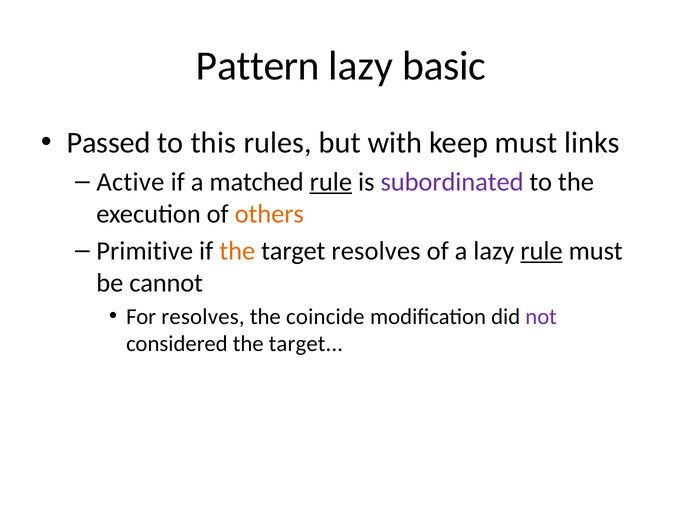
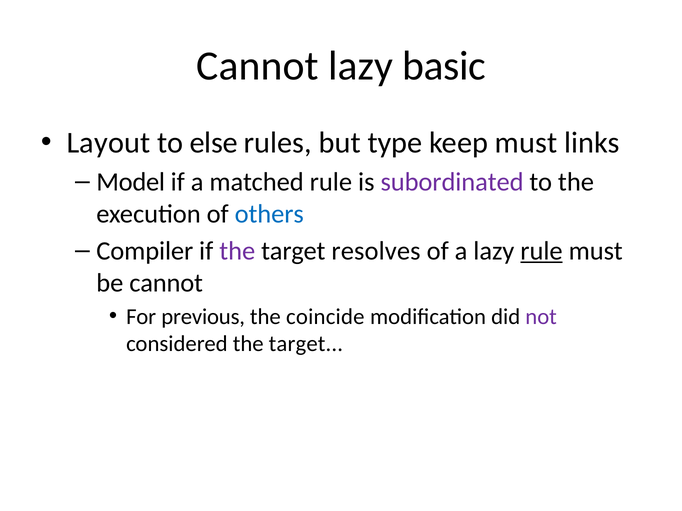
Pattern: Pattern -> Cannot (258, 66)
Passed: Passed -> Layout (108, 143)
this: this -> else (214, 143)
with: with -> type (395, 143)
Active: Active -> Model (131, 182)
rule underline: present -> none (331, 182)
others colour: orange -> blue (269, 214)
Primitive: Primitive -> Compiler (145, 251)
the colour: orange -> purple (237, 251)
For resolves: resolves -> previous (203, 317)
